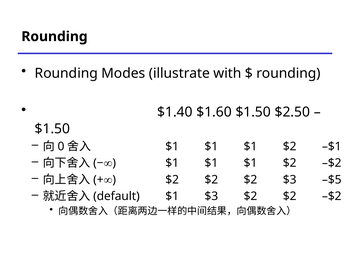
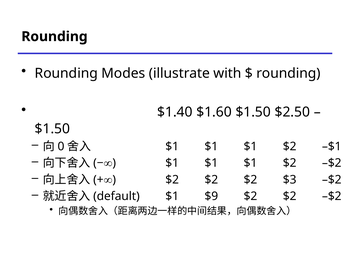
$3 –$5: –$5 -> –$2 (332, 180)
$1 $3: $3 -> $9 (211, 196)
